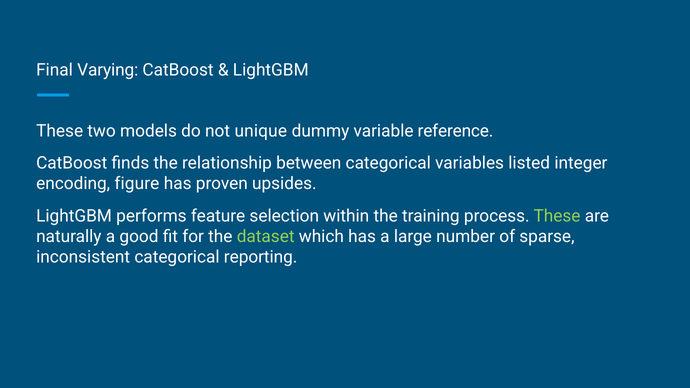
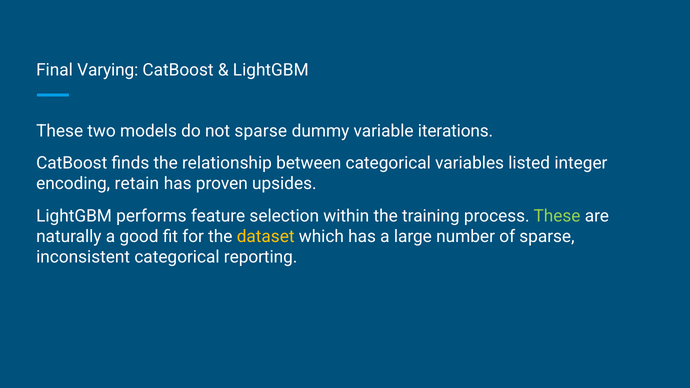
not unique: unique -> sparse (261, 131)
reference: reference -> iterations (455, 131)
figure: figure -> retain (137, 184)
dataset colour: light green -> yellow (266, 237)
